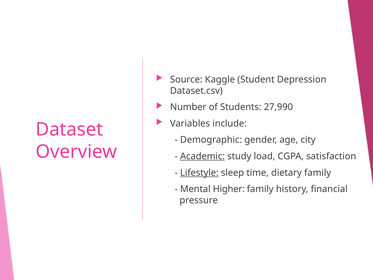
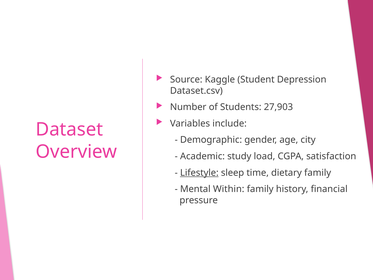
27,990: 27,990 -> 27,903 (278, 107)
Academic underline: present -> none (202, 156)
Higher: Higher -> Within (229, 189)
